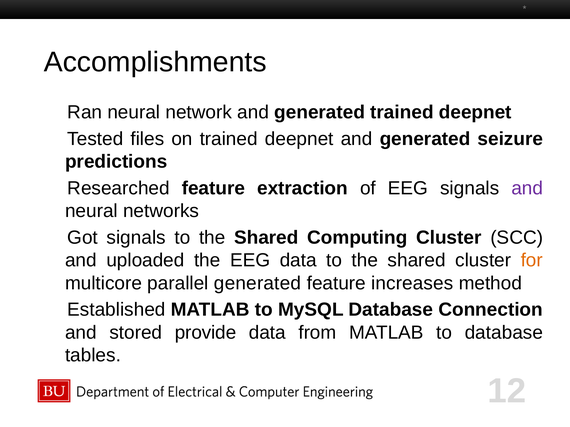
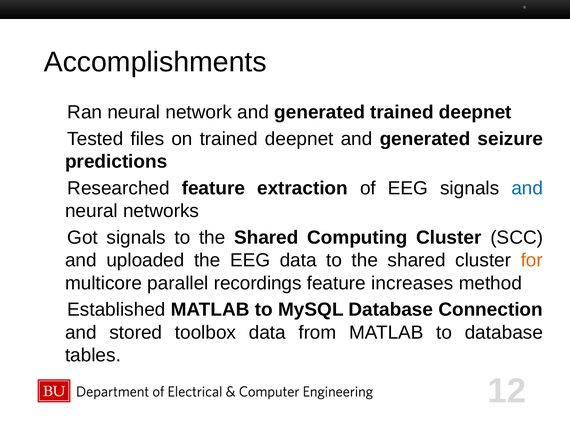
and colour: purple -> blue (527, 188)
parallel generated: generated -> recordings (258, 283)
provide: provide -> toolbox (206, 333)
